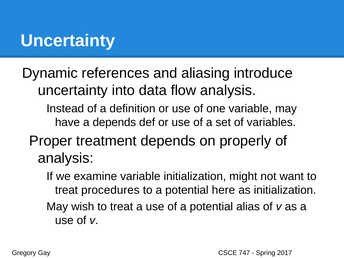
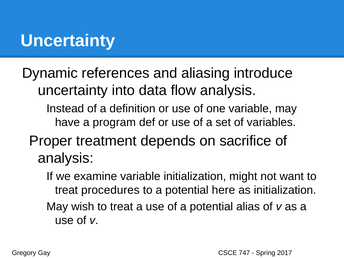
a depends: depends -> program (114, 122)
properly: properly -> sacrifice (245, 141)
